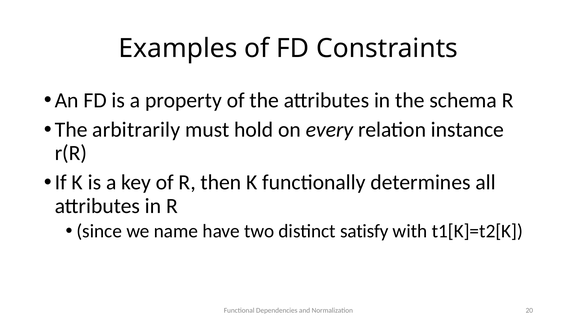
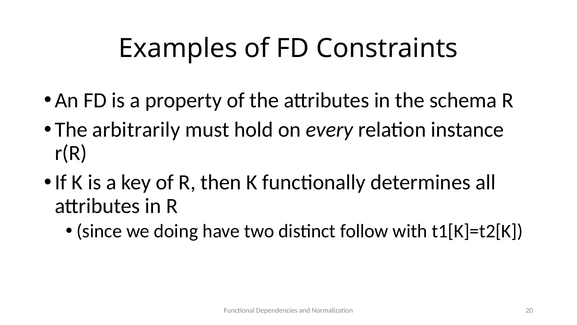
name: name -> doing (176, 231)
satisfy: satisfy -> follow (364, 231)
